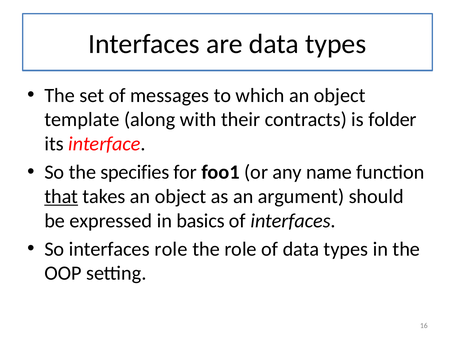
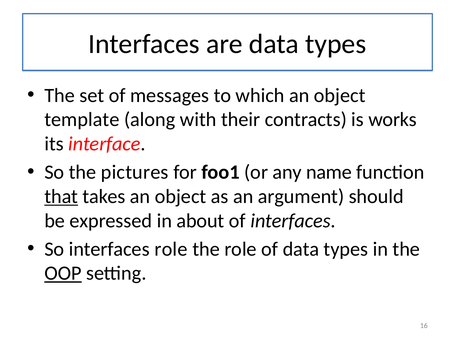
folder: folder -> works (393, 120)
specifies: specifies -> pictures (135, 172)
basics: basics -> about (200, 221)
OOP underline: none -> present (63, 273)
